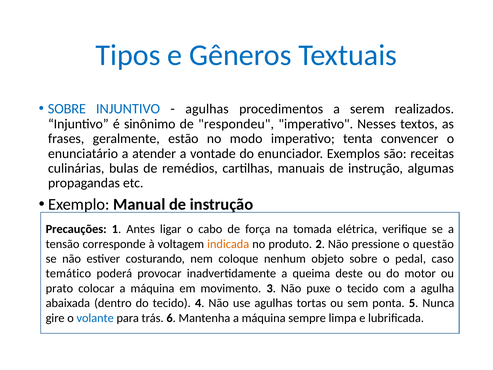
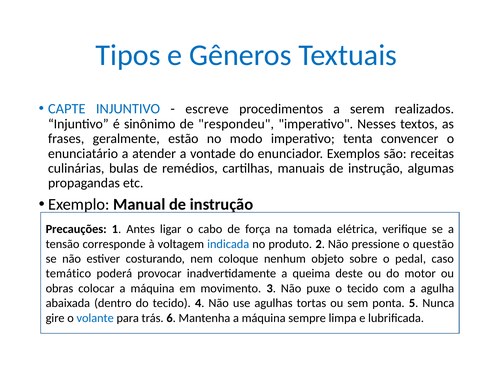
SOBRE: SOBRE -> CAPTE (67, 109)
agulhas: agulhas -> escreve (207, 109)
indicada colour: orange -> blue (228, 244)
prato: prato -> obras (59, 288)
